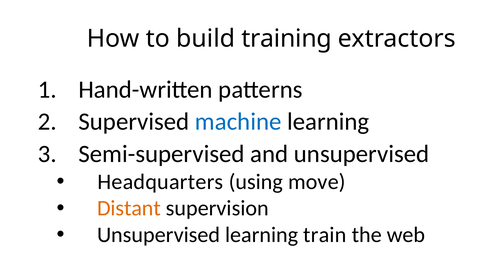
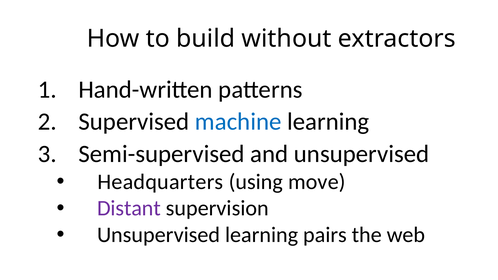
training: training -> without (287, 39)
Distant colour: orange -> purple (129, 208)
train: train -> pairs (325, 235)
